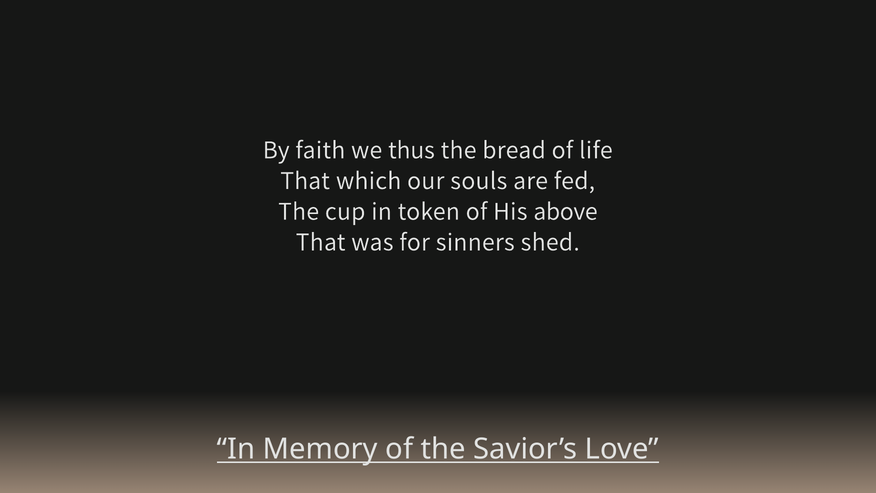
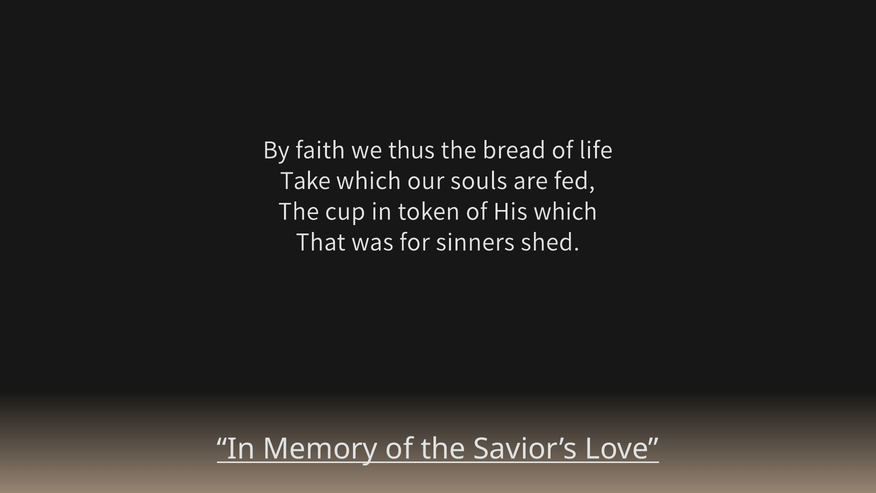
That: That -> Take (305, 180)
His above: above -> which (565, 211)
